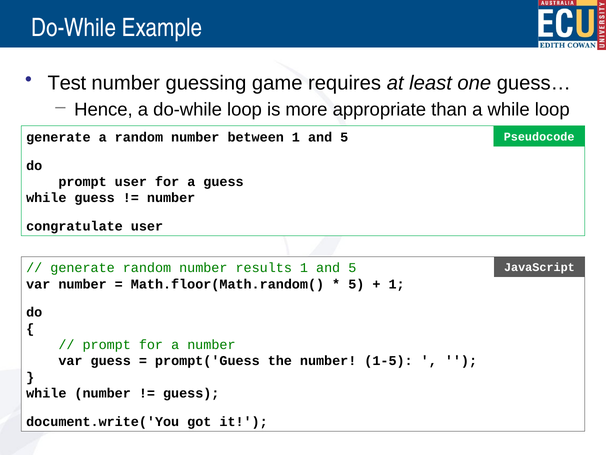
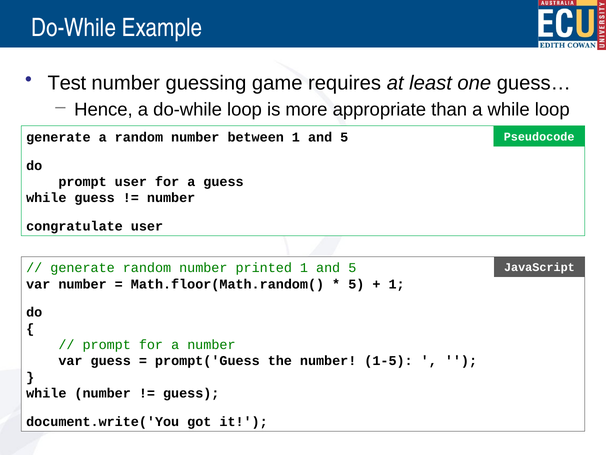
results: results -> printed (264, 268)
